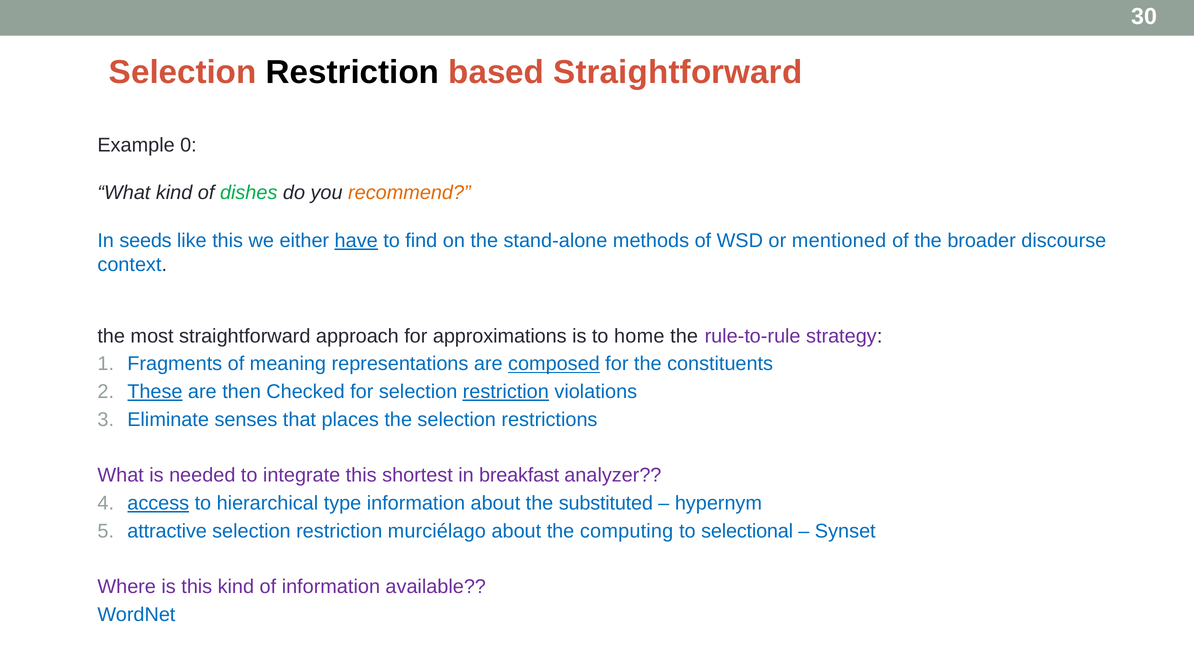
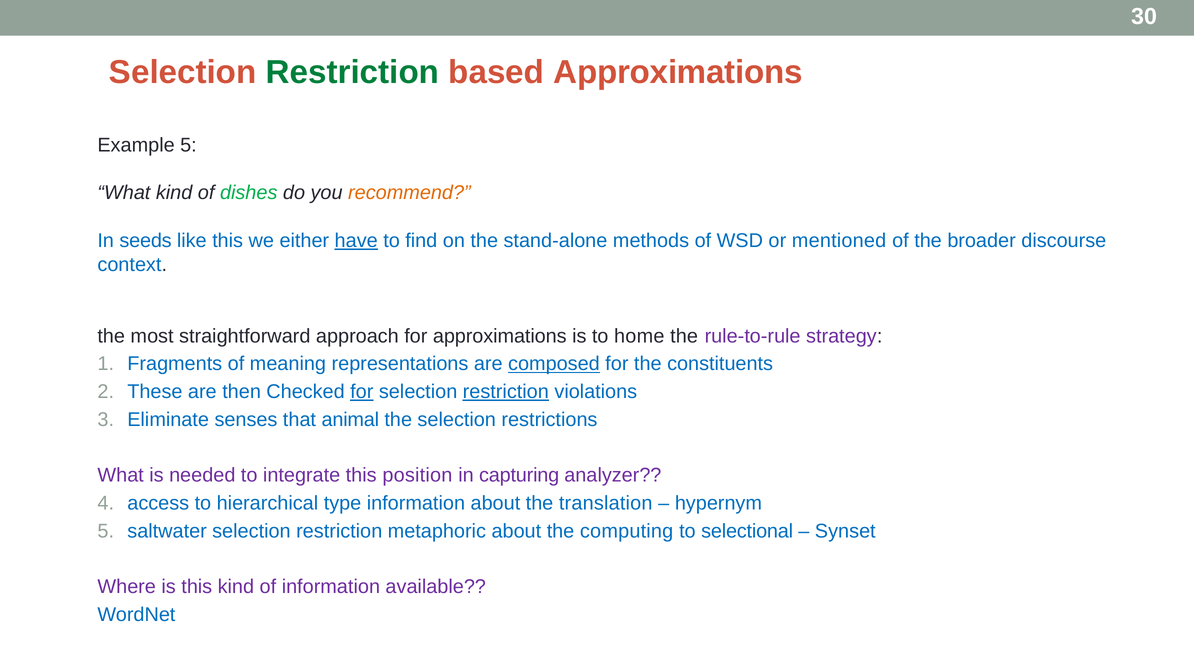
Restriction colour: black -> green (352, 72)
based Straightforward: Straightforward -> Approximations (678, 72)
Example 0: 0 -> 5 (188, 145)
These underline: present -> none (155, 392)
for underline: none -> present (362, 392)
places: places -> animal (350, 420)
shortest: shortest -> position (417, 476)
breakfast: breakfast -> capturing (519, 476)
access underline: present -> none (158, 504)
substituted: substituted -> translation (606, 504)
attractive: attractive -> saltwater (167, 532)
murciélago: murciélago -> metaphoric (437, 532)
